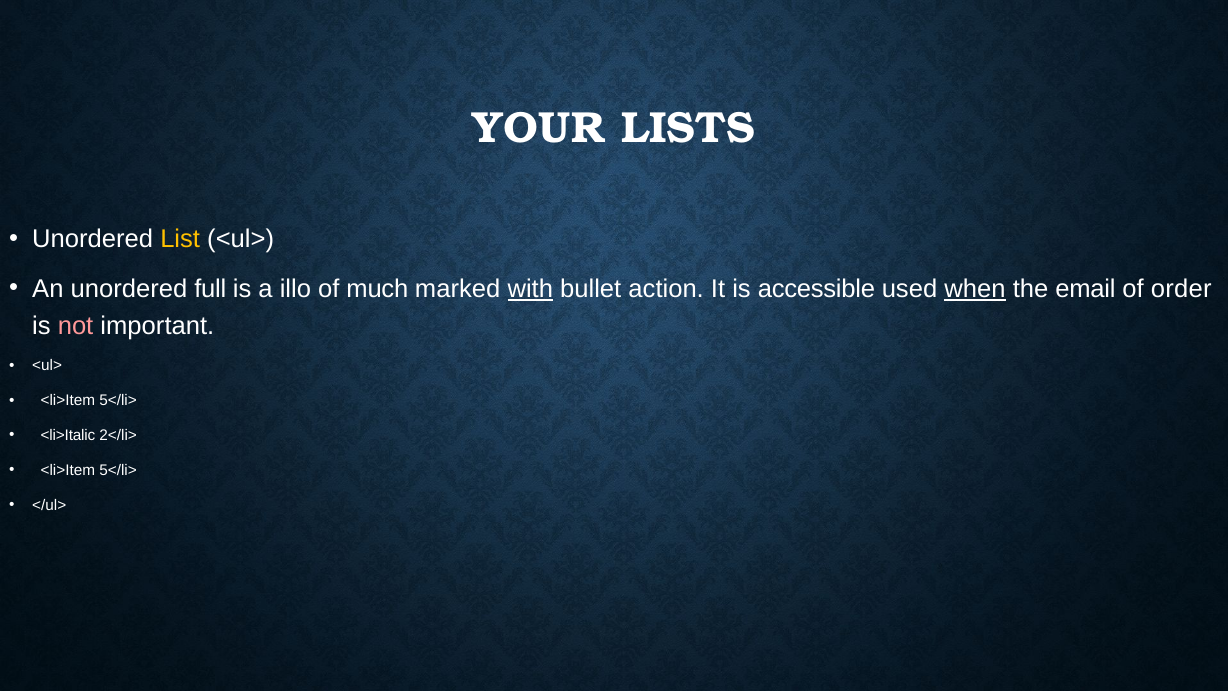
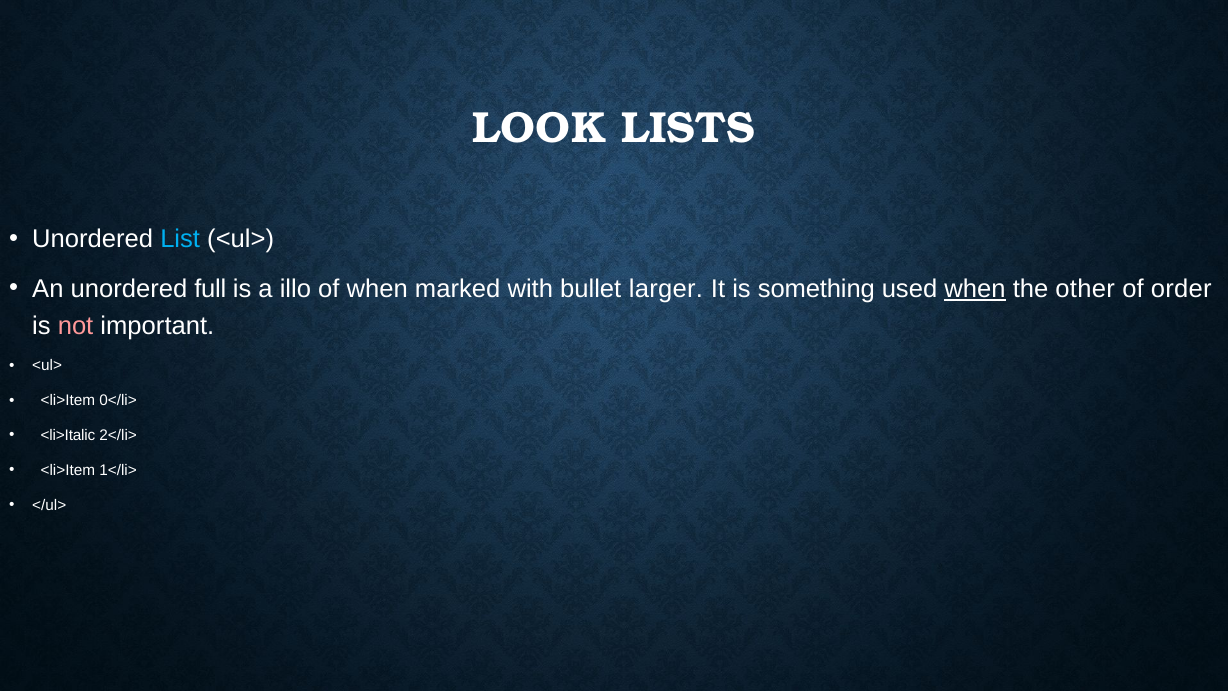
YOUR: YOUR -> LOOK (539, 128)
List colour: yellow -> light blue (180, 239)
of much: much -> when (377, 289)
with underline: present -> none (530, 289)
action: action -> larger (666, 289)
accessible: accessible -> something (816, 289)
email: email -> other (1085, 289)
5</li>: 5</li> -> 0</li> (118, 401)
5</li>: 5</li> -> 1</li> (118, 470)
